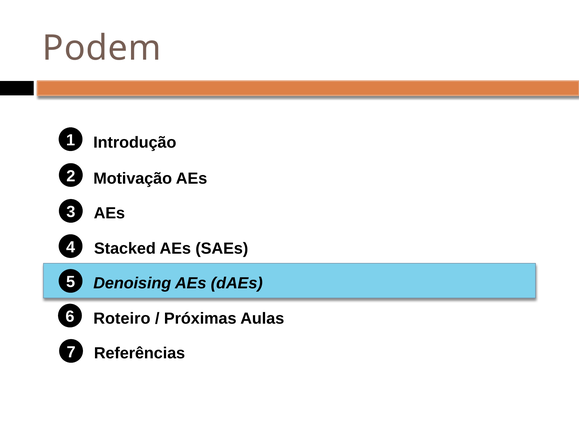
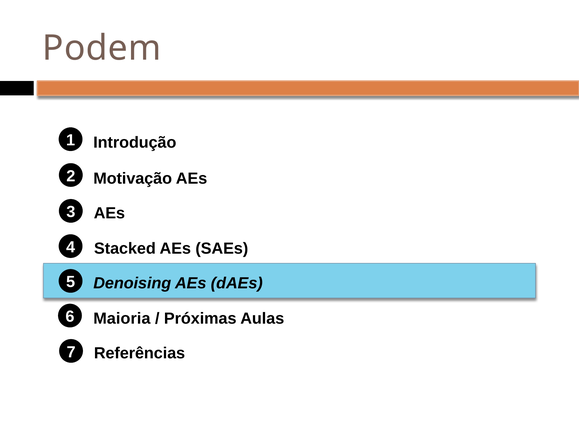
Roteiro: Roteiro -> Maioria (122, 319)
